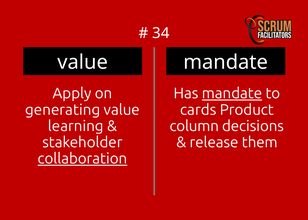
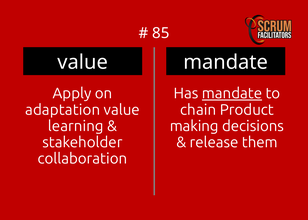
34: 34 -> 85 (161, 33)
generating: generating -> adaptation (63, 110)
cards: cards -> chain (198, 110)
column: column -> making (194, 126)
collaboration underline: present -> none (82, 158)
